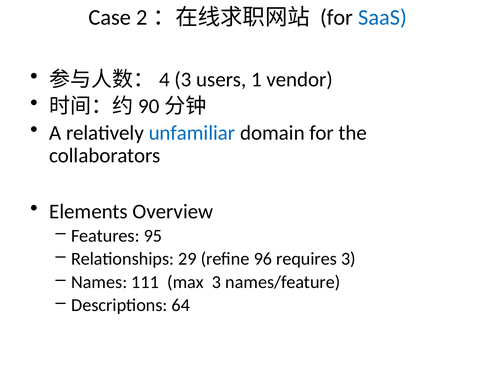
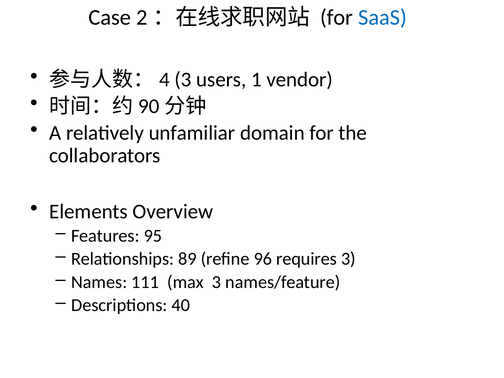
unfamiliar colour: blue -> black (192, 133)
29: 29 -> 89 (187, 259)
64: 64 -> 40 (181, 305)
